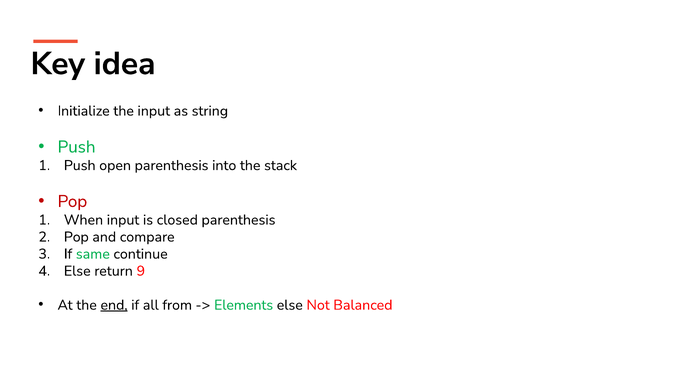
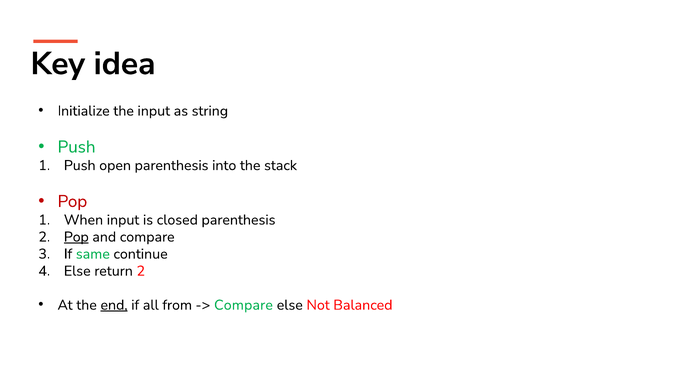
Pop underline: none -> present (76, 237)
return 9: 9 -> 2 (141, 271)
Elements: Elements -> Compare (243, 305)
